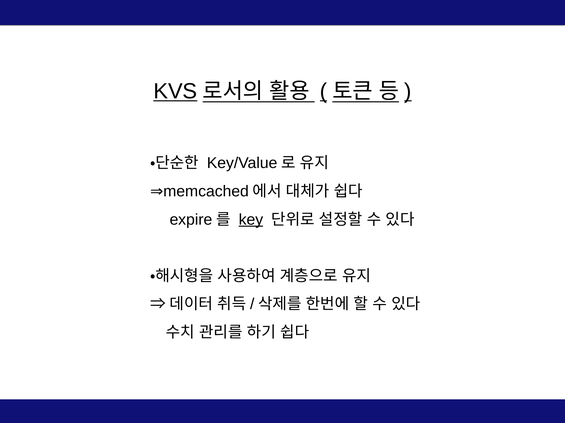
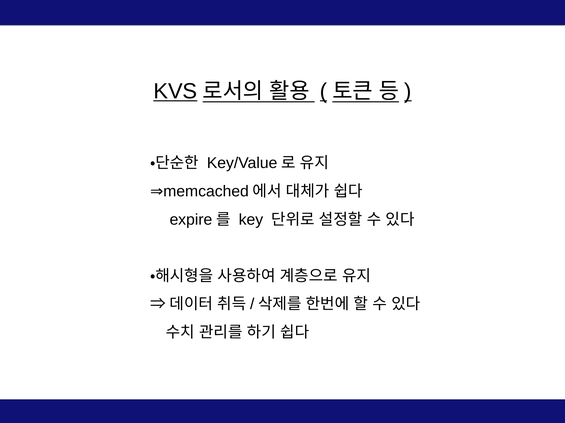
key underline: present -> none (251, 220)
